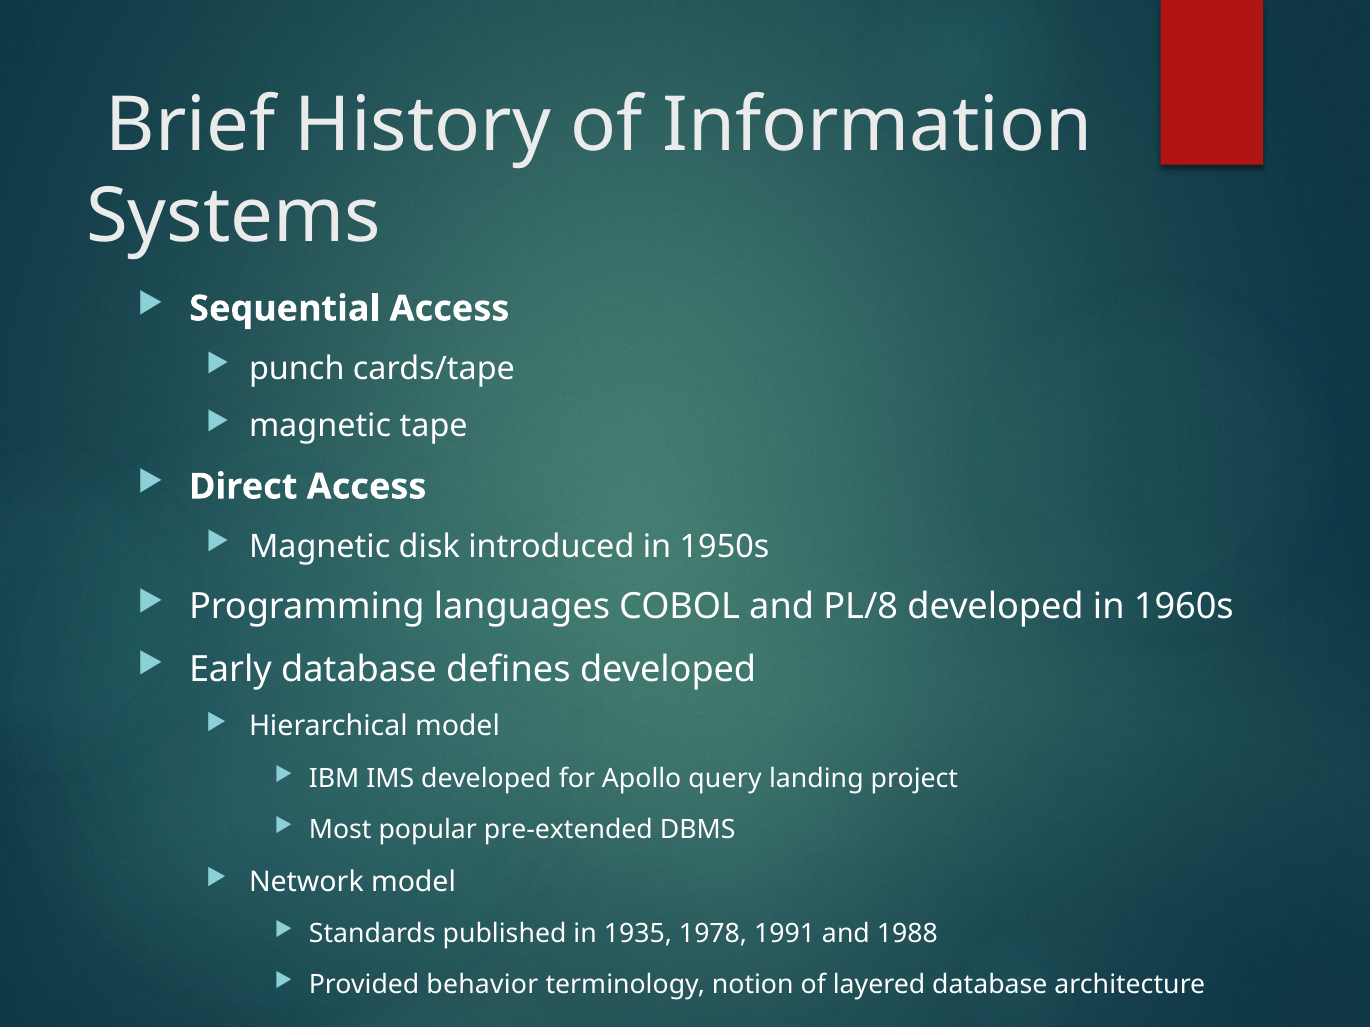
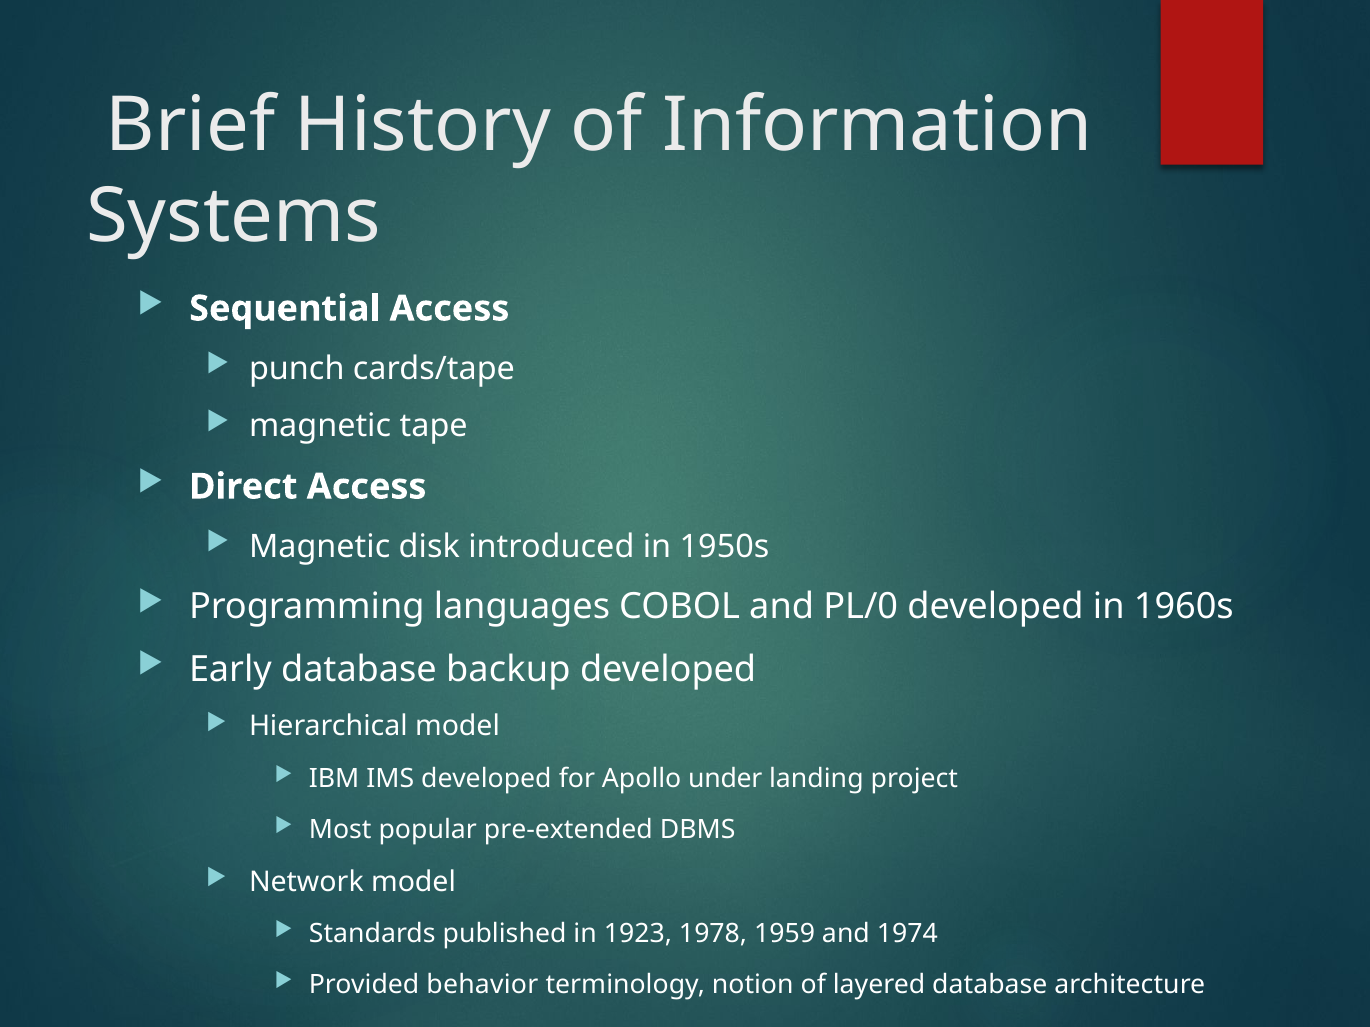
PL/8: PL/8 -> PL/0 (861, 607)
defines: defines -> backup (508, 670)
query: query -> under (725, 779)
1935: 1935 -> 1923 (638, 934)
1991: 1991 -> 1959 (785, 934)
1988: 1988 -> 1974 (907, 934)
